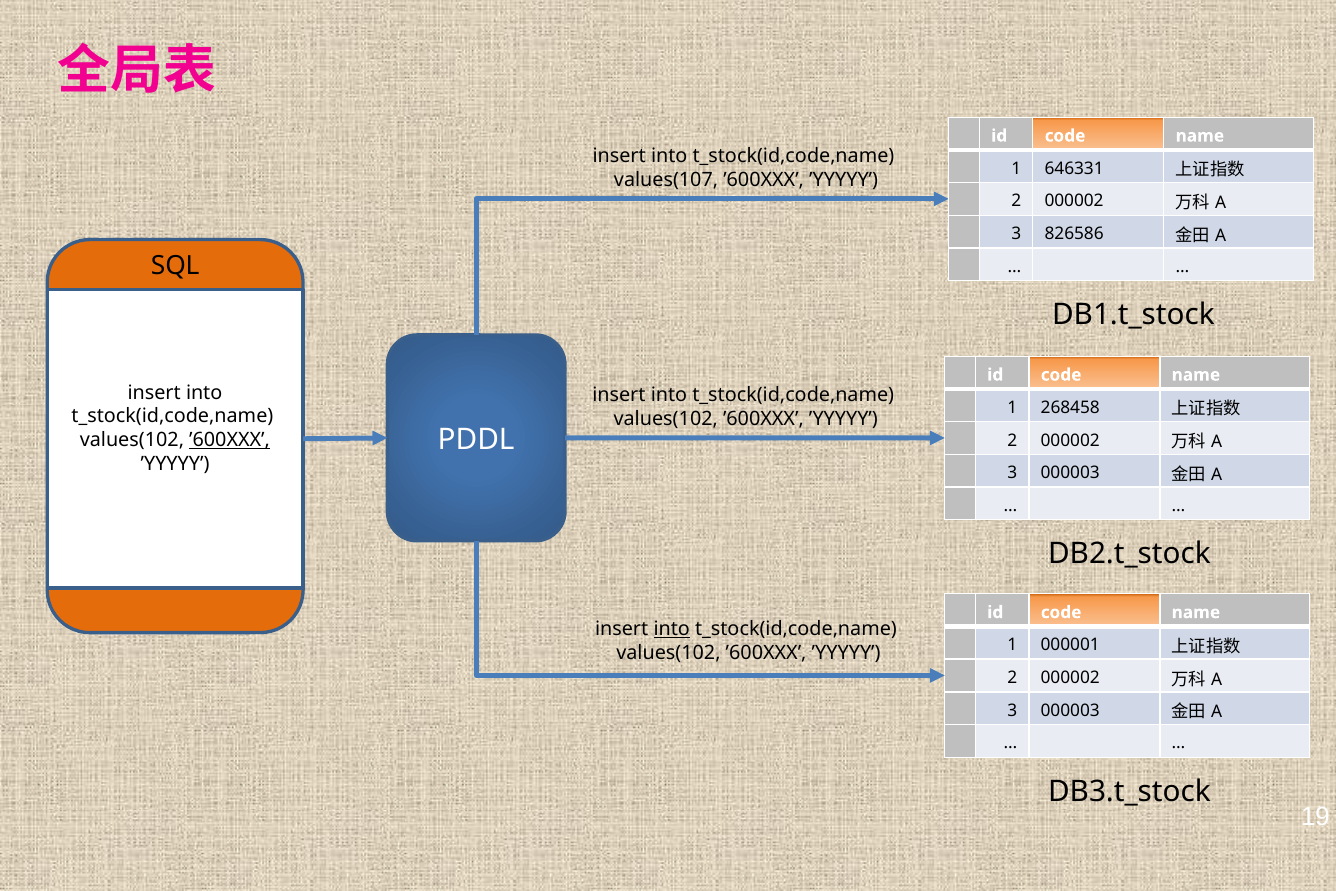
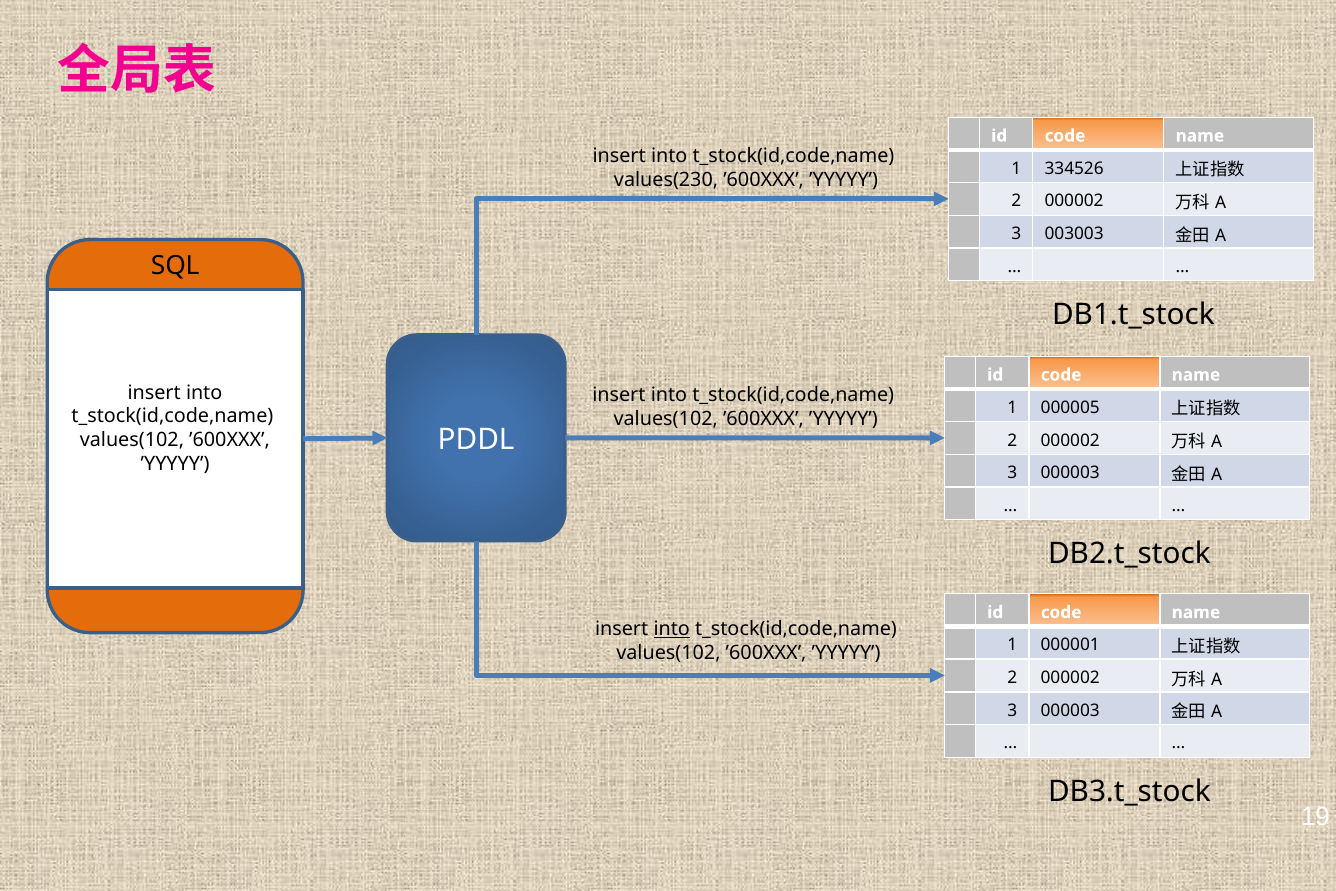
646331: 646331 -> 334526 (1074, 168)
values(107: values(107 -> values(230 (666, 179)
826586: 826586 -> 003003 (1074, 234)
268458: 268458 -> 000005 (1070, 407)
’600XXX underline: present -> none (230, 440)
